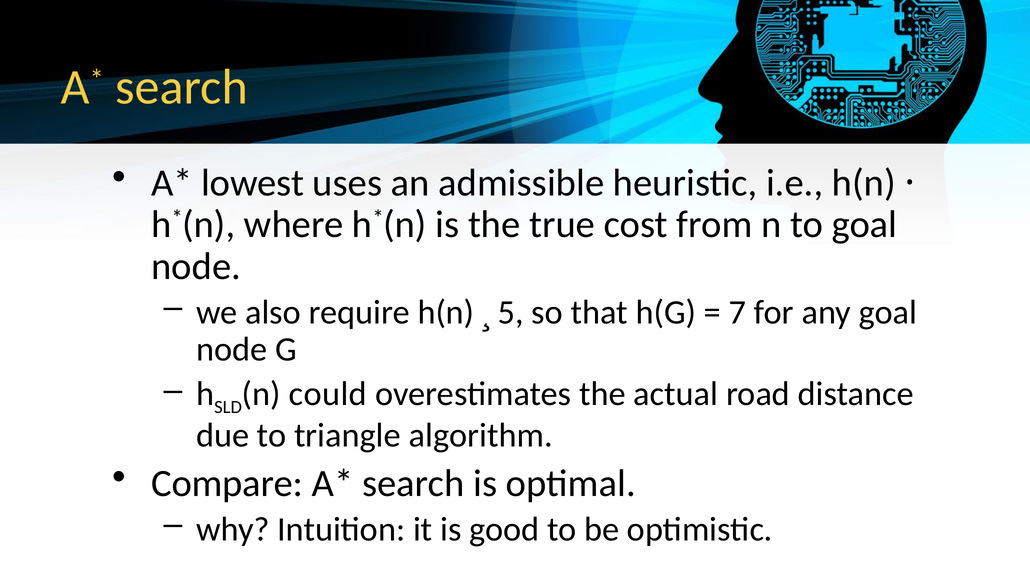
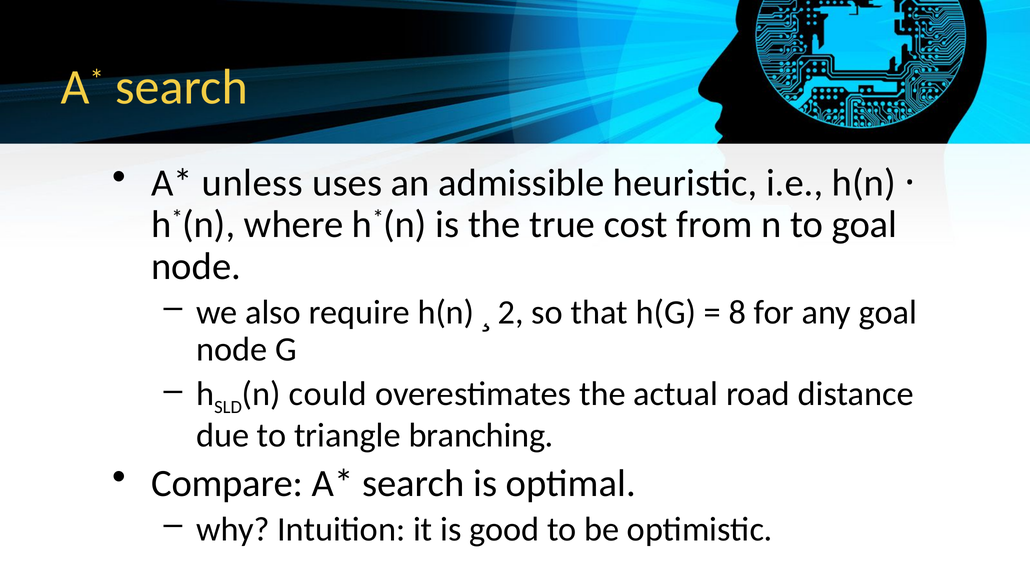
lowest: lowest -> unless (252, 183)
5: 5 -> 2 (511, 313)
7: 7 -> 8 (738, 313)
algorithm: algorithm -> branching (481, 436)
